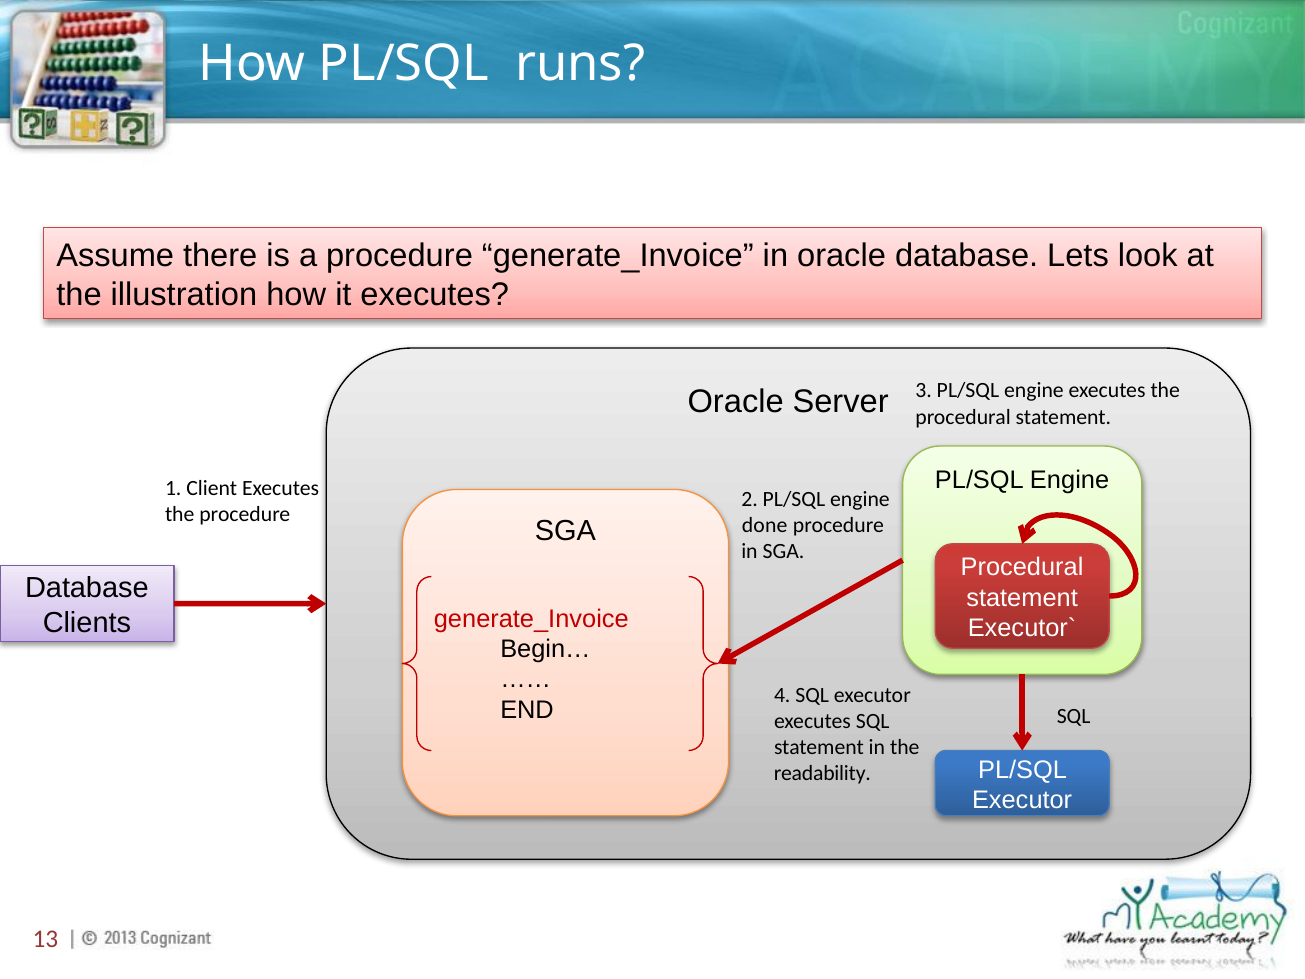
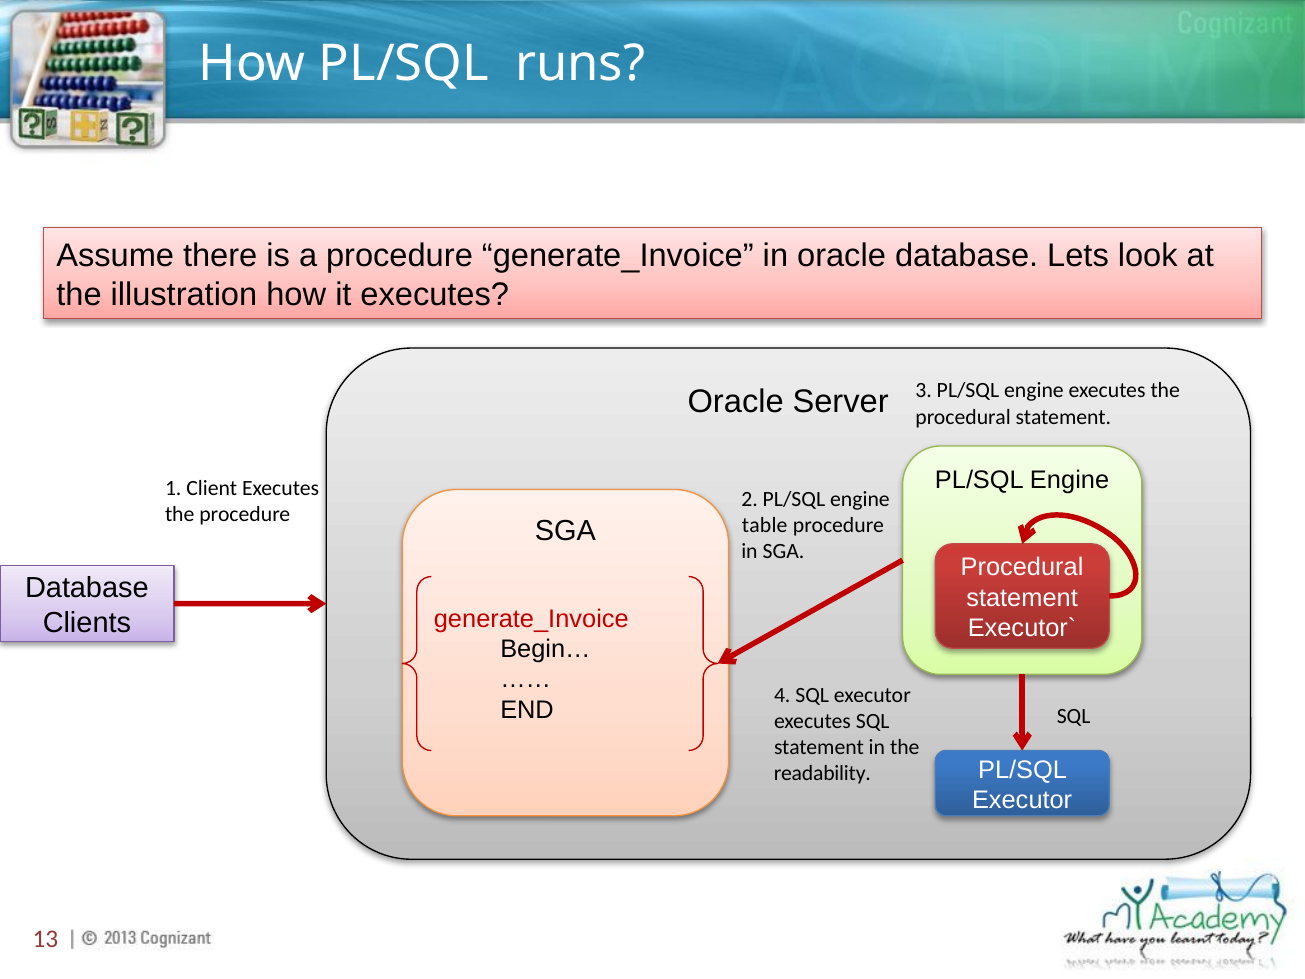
done: done -> table (765, 526)
